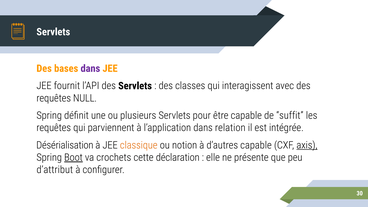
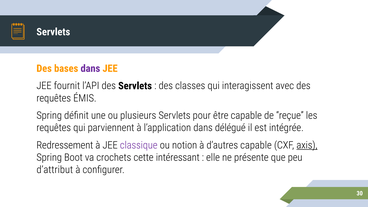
NULL: NULL -> ÉMIS (85, 98)
suffit: suffit -> reçue (290, 116)
relation: relation -> délégué (230, 128)
Désérialisation: Désérialisation -> Redressement (65, 145)
classique colour: orange -> purple (139, 145)
Boot underline: present -> none (73, 157)
déclaration: déclaration -> intéressant (178, 157)
